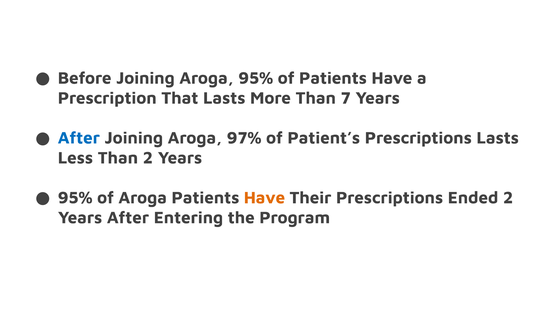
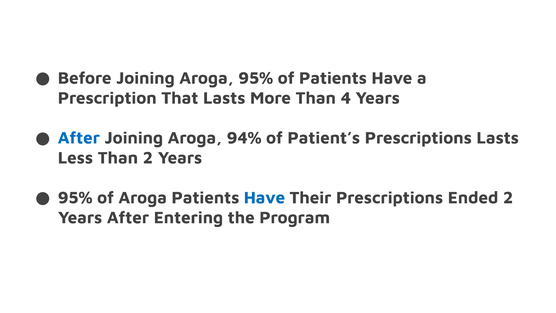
7: 7 -> 4 (346, 98)
97%: 97% -> 94% (244, 138)
Have colour: orange -> blue (264, 198)
